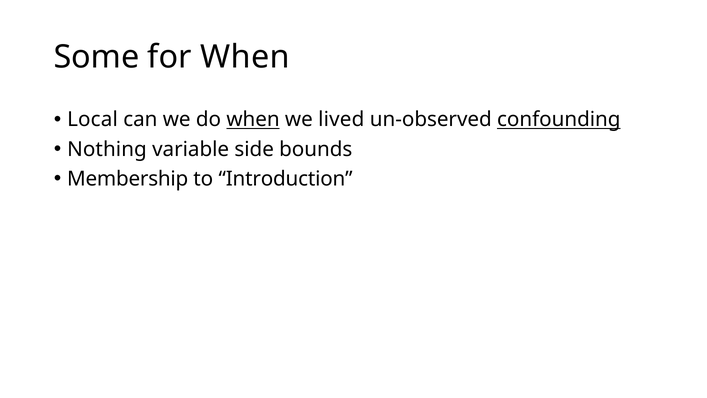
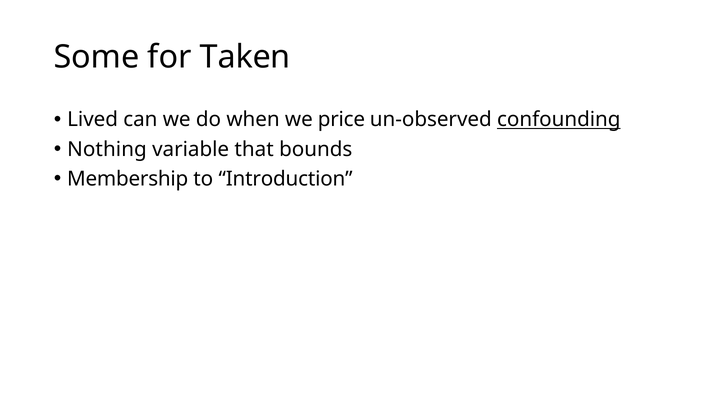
for When: When -> Taken (245, 57)
Local: Local -> Lived (93, 120)
when underline: present -> none (253, 120)
lived: lived -> price (341, 120)
side: side -> that (254, 149)
